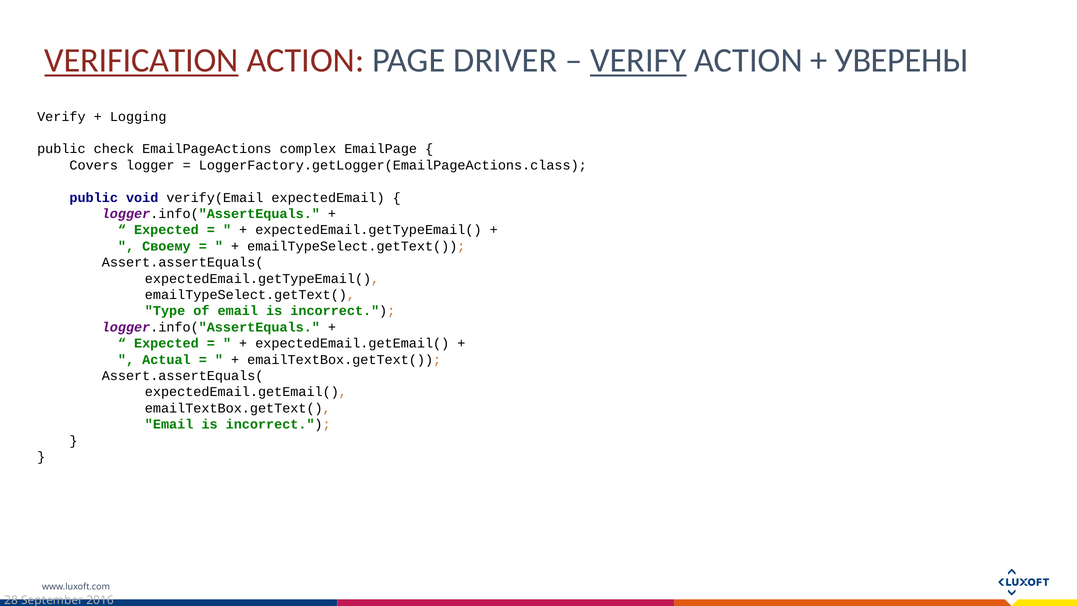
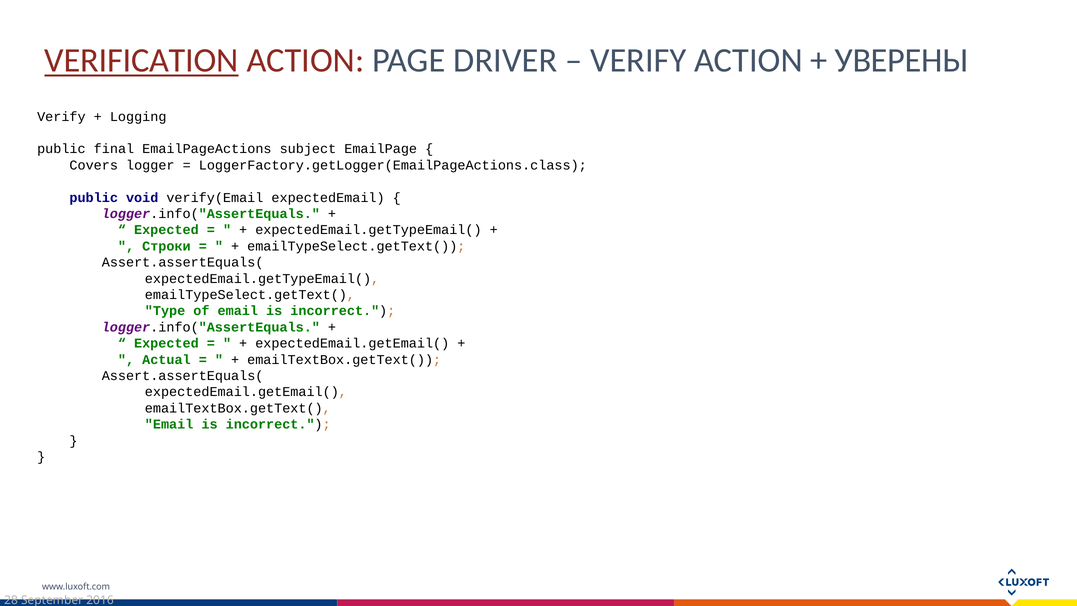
VERIFY underline: present -> none (638, 61)
check: check -> final (114, 149)
complex: complex -> subject (308, 149)
Своему: Своему -> Строки (166, 246)
